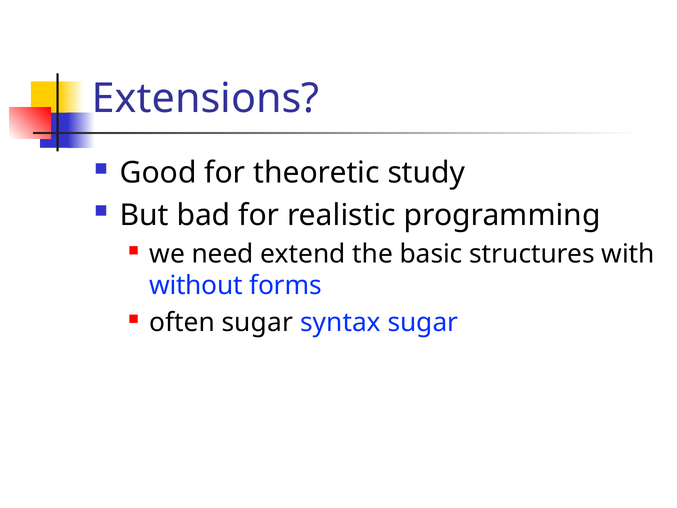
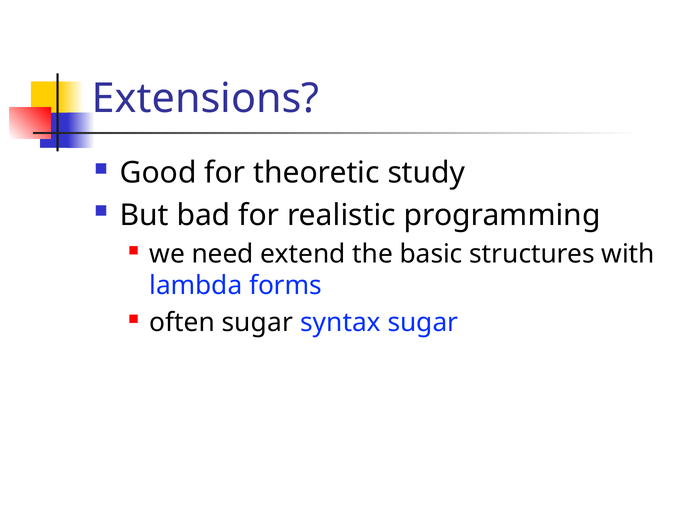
without: without -> lambda (196, 286)
